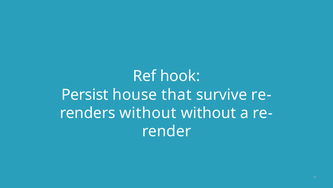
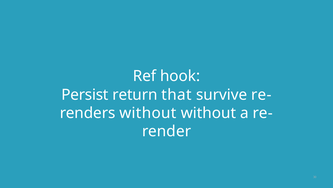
house: house -> return (135, 94)
